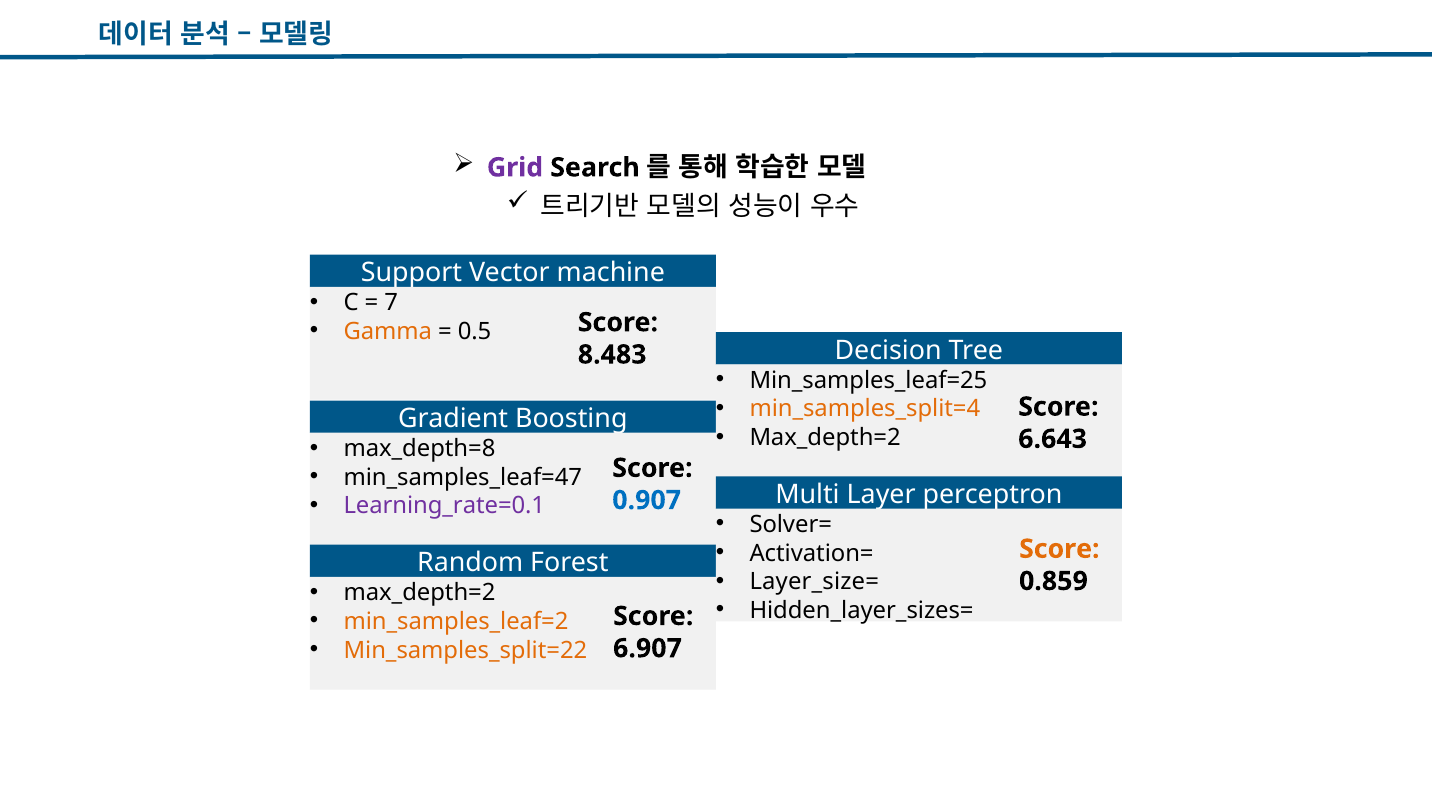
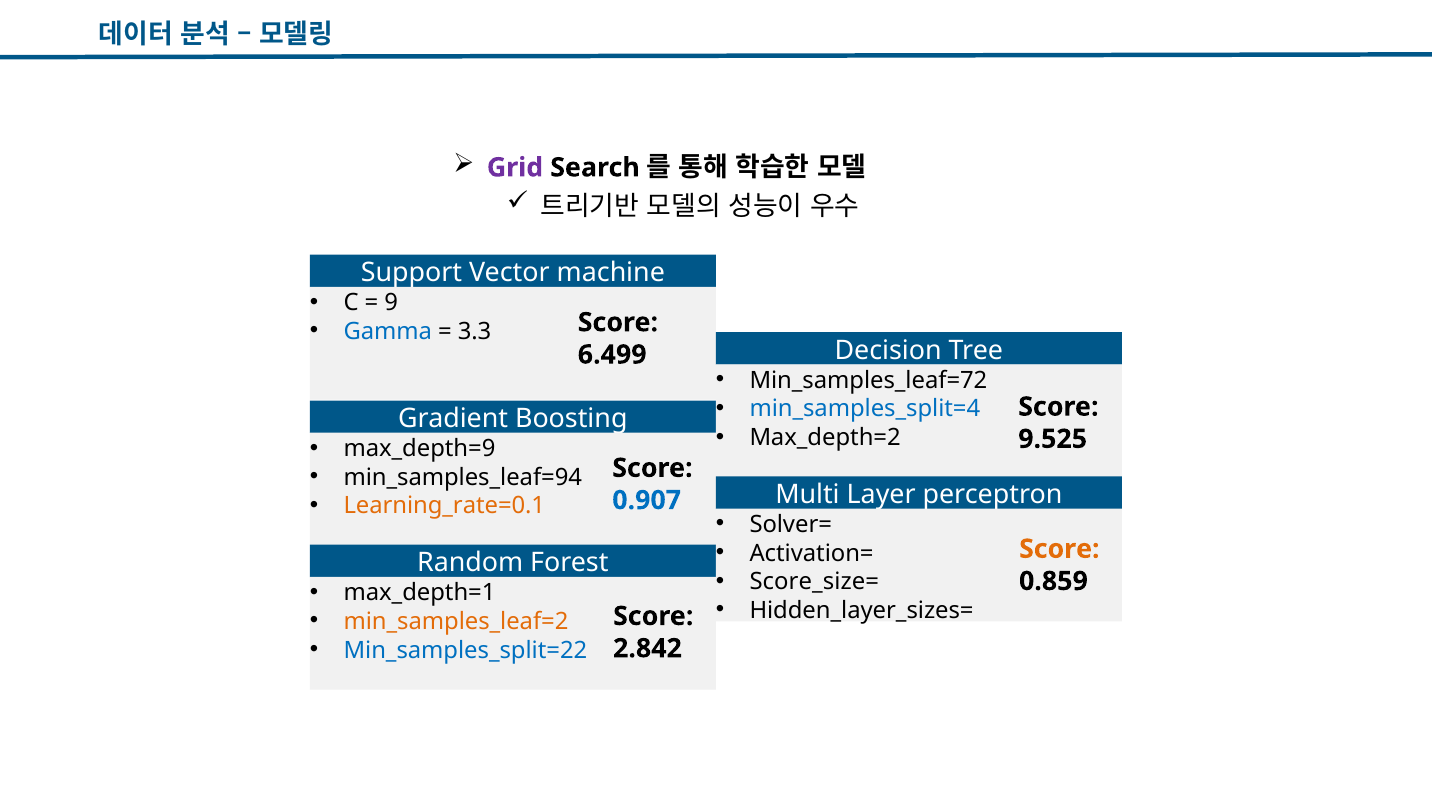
7: 7 -> 9 (391, 303)
Gamma colour: orange -> blue (388, 331)
0.5: 0.5 -> 3.3 (475, 331)
8.483: 8.483 -> 6.499 (612, 354)
Min_samples_leaf=25: Min_samples_leaf=25 -> Min_samples_leaf=72 (868, 380)
min_samples_split=4 colour: orange -> blue (865, 409)
6.643: 6.643 -> 9.525 (1053, 439)
max_depth=8: max_depth=8 -> max_depth=9 (419, 448)
min_samples_leaf=47: min_samples_leaf=47 -> min_samples_leaf=94 (463, 477)
Learning_rate=0.1 colour: purple -> orange (444, 506)
Layer_size=: Layer_size= -> Score_size= (814, 581)
max_depth=2: max_depth=2 -> max_depth=1 (420, 592)
Min_samples_split=22 colour: orange -> blue (465, 650)
6.907: 6.907 -> 2.842 (647, 648)
